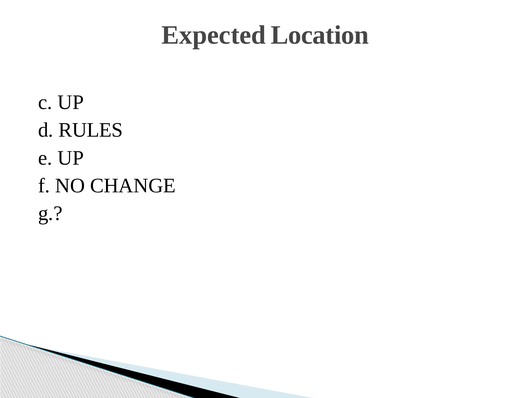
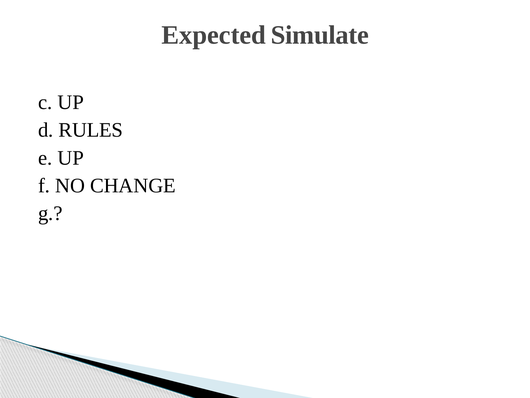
Location: Location -> Simulate (320, 35)
